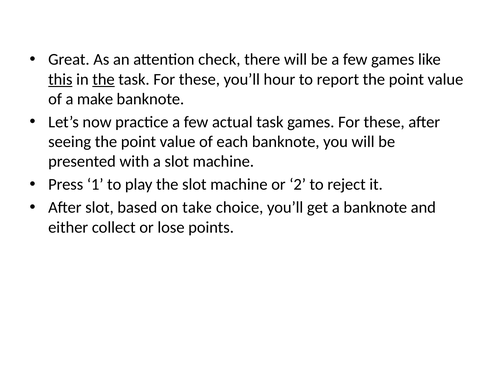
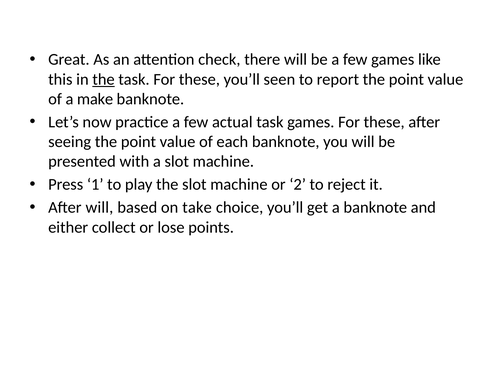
this underline: present -> none (60, 79)
hour: hour -> seen (279, 79)
After slot: slot -> will (99, 208)
